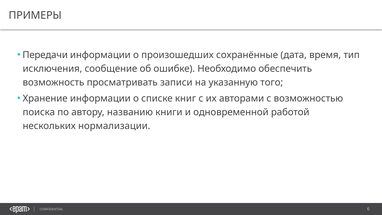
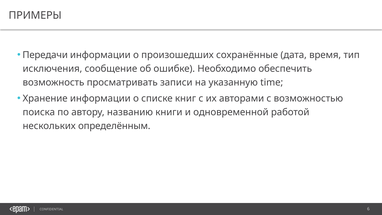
того: того -> time (272, 82)
нормализации: нормализации -> определённым (114, 126)
